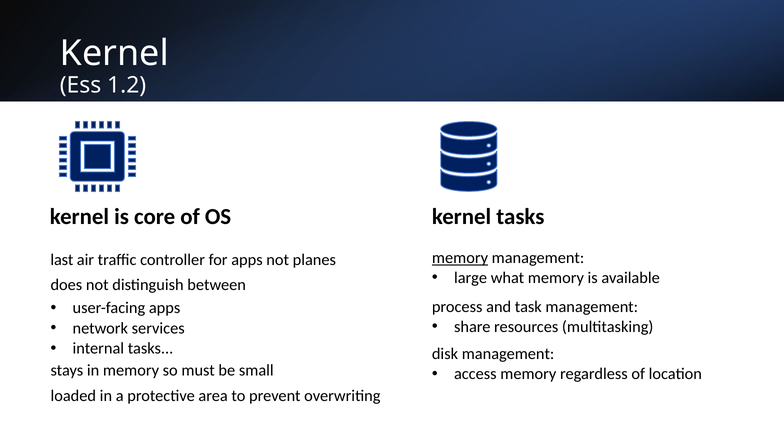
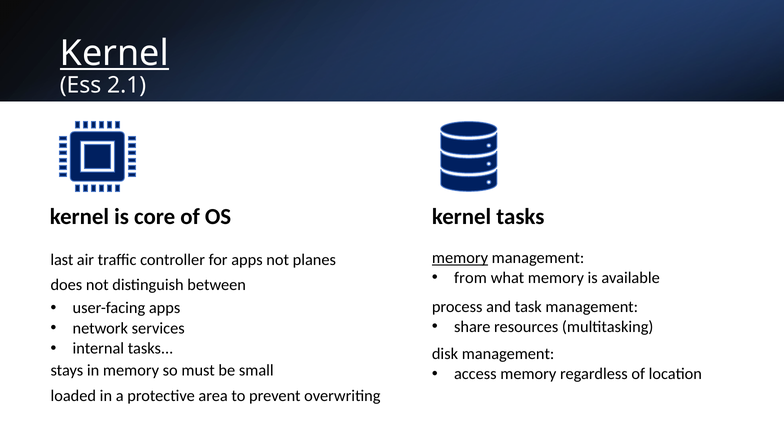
Kernel underline: none -> present (114, 53)
1.2: 1.2 -> 2.1 (127, 85)
large: large -> from (470, 278)
